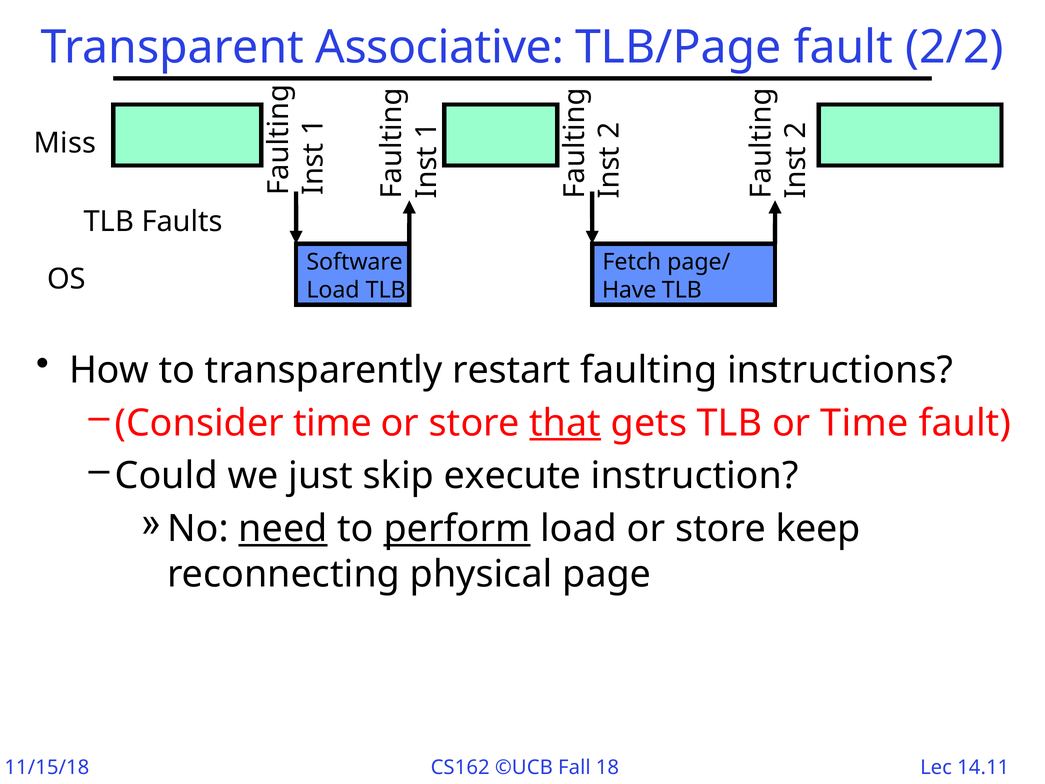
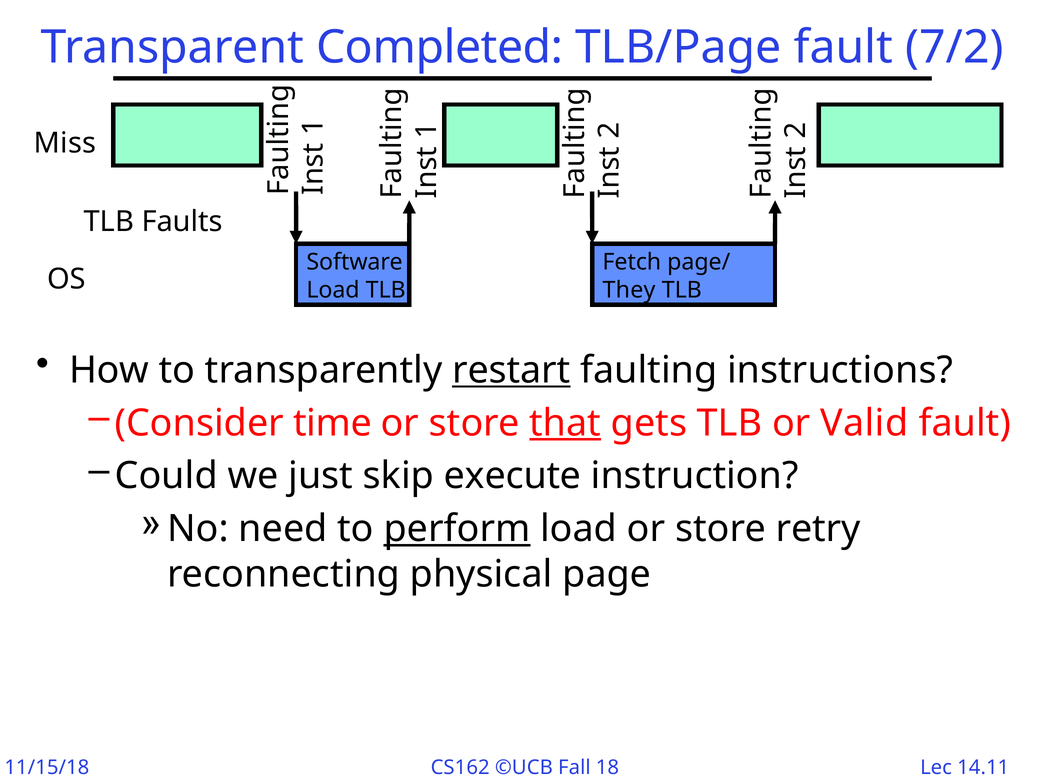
Associative: Associative -> Completed (440, 48)
2/2: 2/2 -> 7/2 (954, 48)
Have: Have -> They (629, 290)
restart underline: none -> present (511, 370)
or Time: Time -> Valid (864, 423)
need underline: present -> none (283, 529)
keep: keep -> retry (818, 529)
